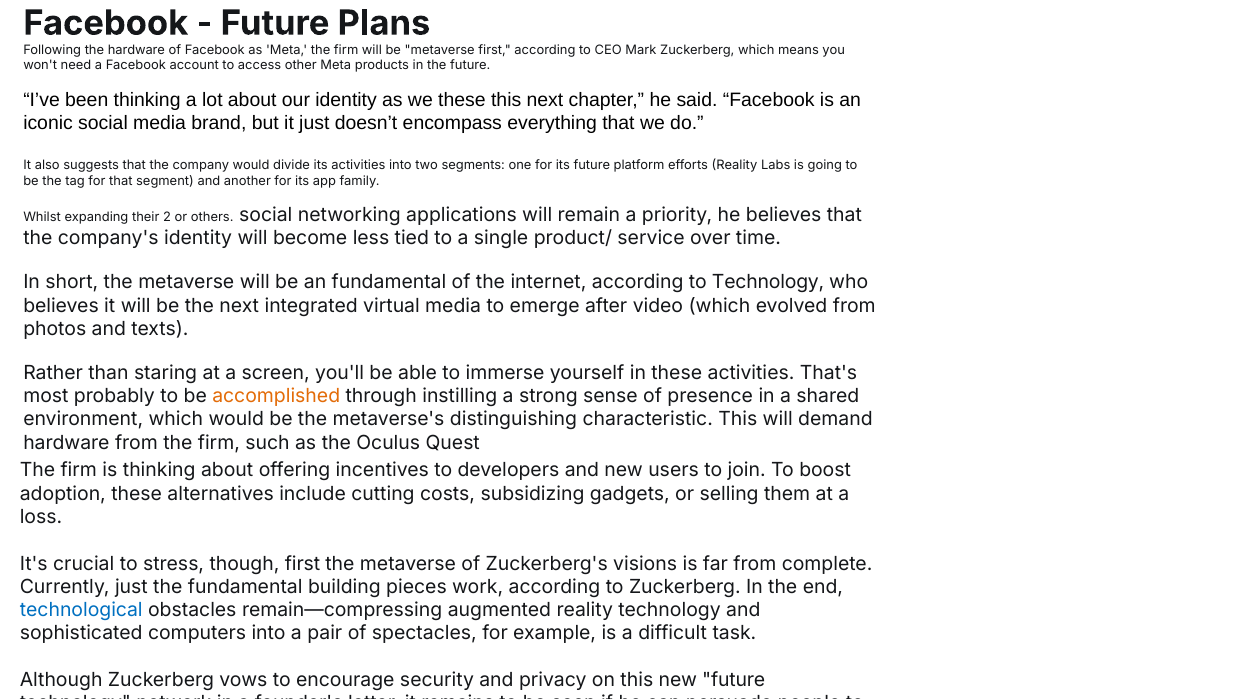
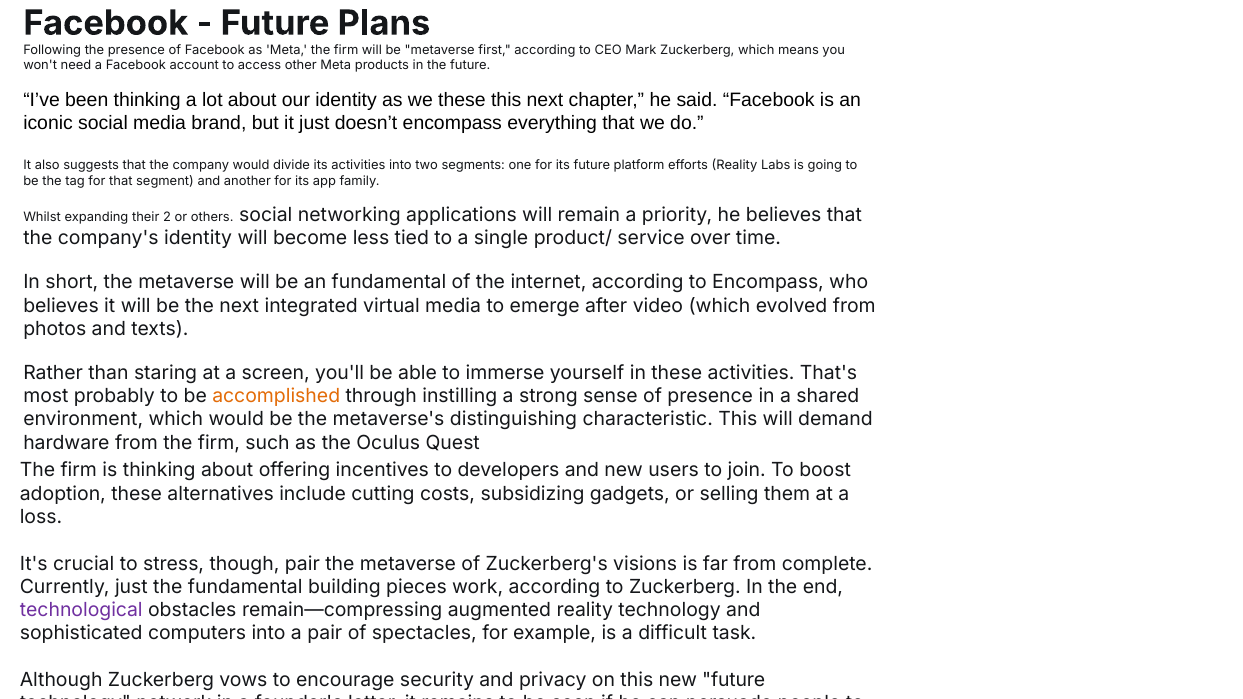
the hardware: hardware -> presence (136, 50)
to Technology: Technology -> Encompass (768, 282)
though first: first -> pair (302, 564)
technological colour: blue -> purple (81, 610)
